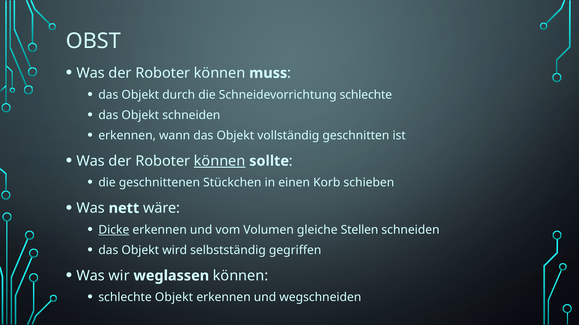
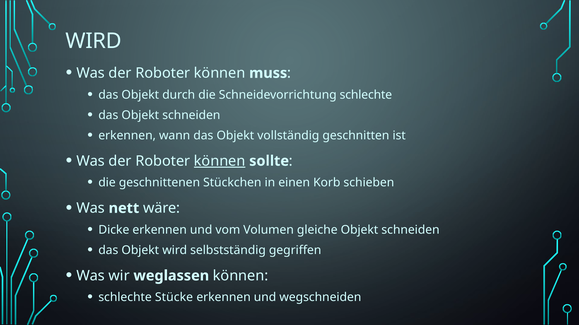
OBST: OBST -> WIRD (94, 41)
Dicke underline: present -> none (114, 230)
gleiche Stellen: Stellen -> Objekt (359, 230)
schlechte Objekt: Objekt -> Stücke (174, 298)
